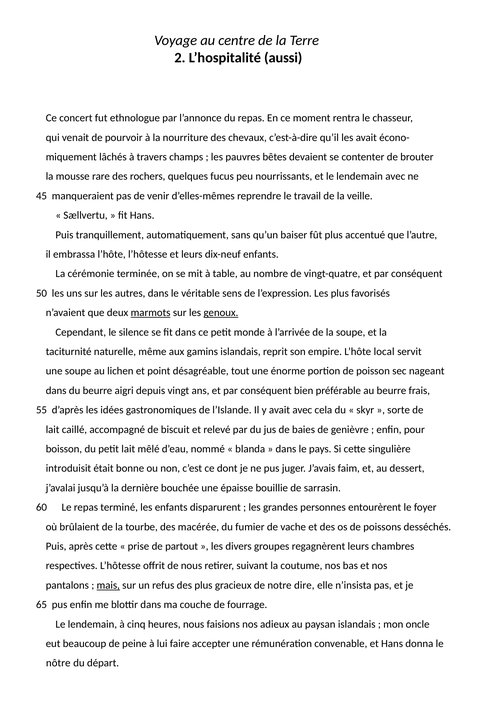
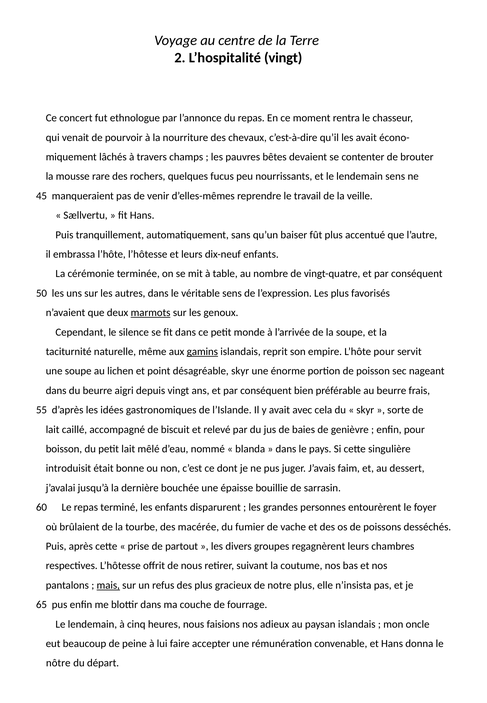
L’hospitalité aussi: aussi -> vingt (283, 58)
lendemain avec: avec -> sens (395, 177)
genoux underline: present -> none (221, 313)
gamins underline: none -> present (202, 352)
L’hôte local: local -> pour (384, 352)
désagréable tout: tout -> skyr (240, 371)
notre dire: dire -> plus (304, 586)
